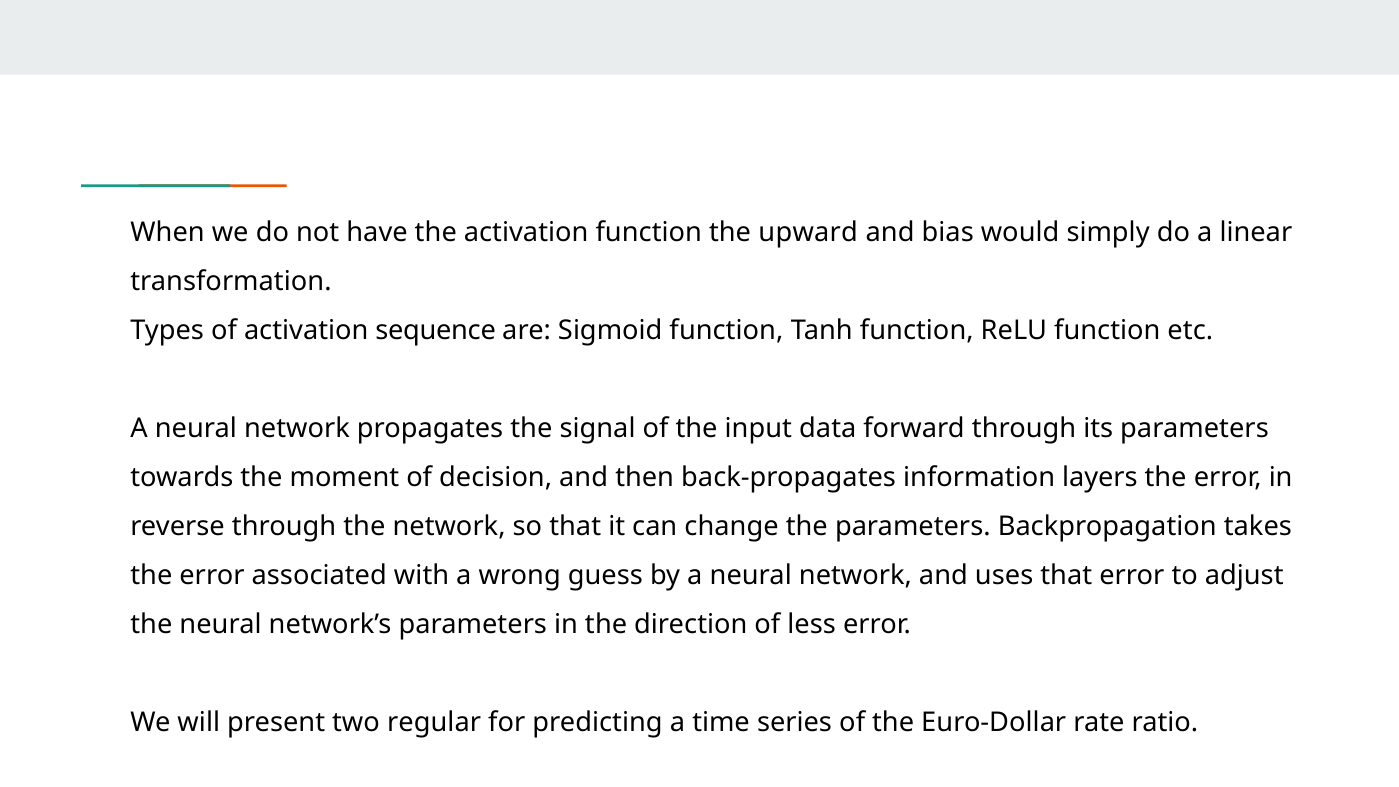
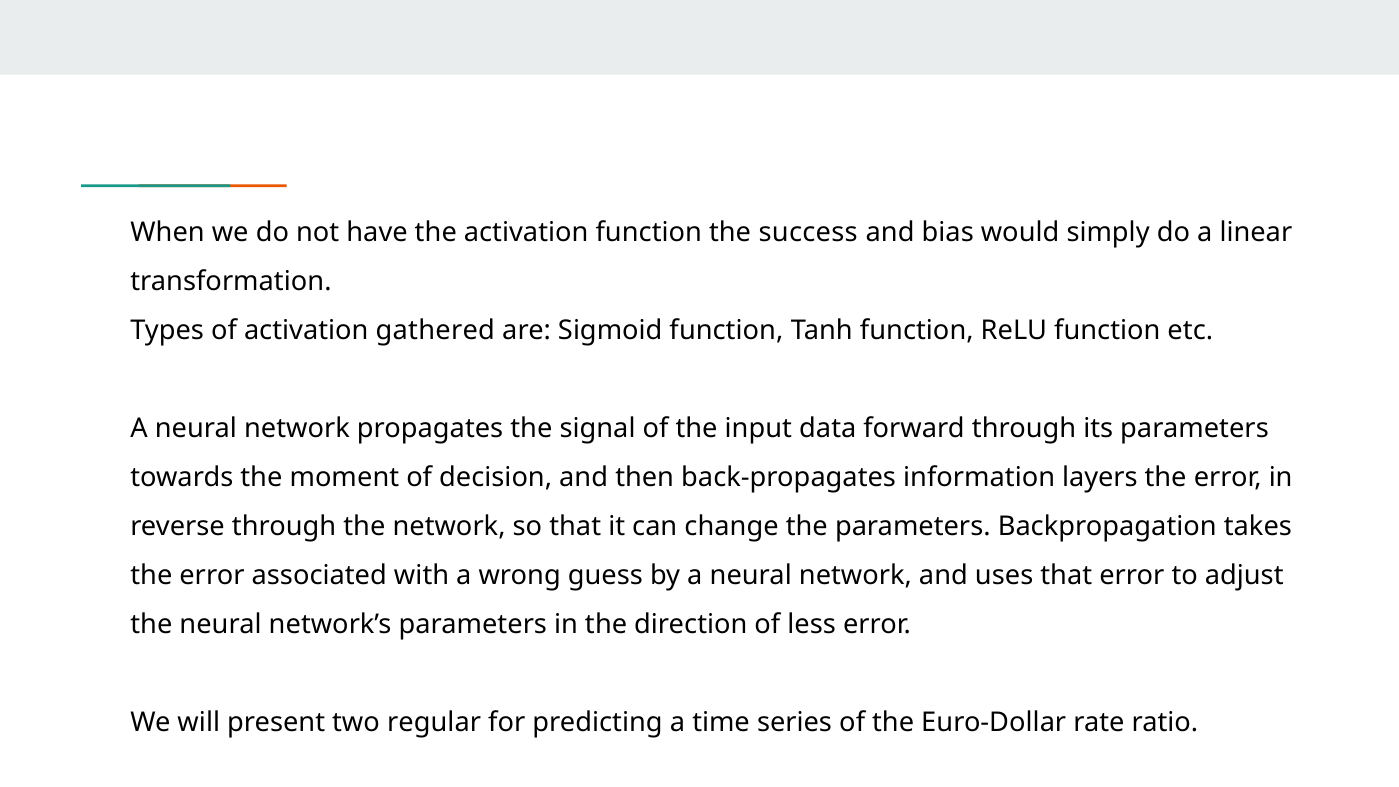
upward: upward -> success (808, 233)
sequence: sequence -> gathered (435, 331)
